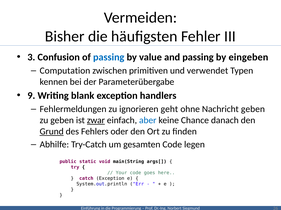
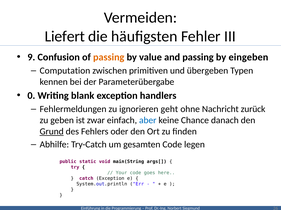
Bisher: Bisher -> Liefert (65, 36)
3: 3 -> 9 (31, 57)
passing colour: blue -> orange (109, 57)
verwendet: verwendet -> übergeben (208, 71)
9: 9 -> 0 (31, 96)
Nachricht geben: geben -> zurück (253, 109)
zwar underline: present -> none (96, 121)
